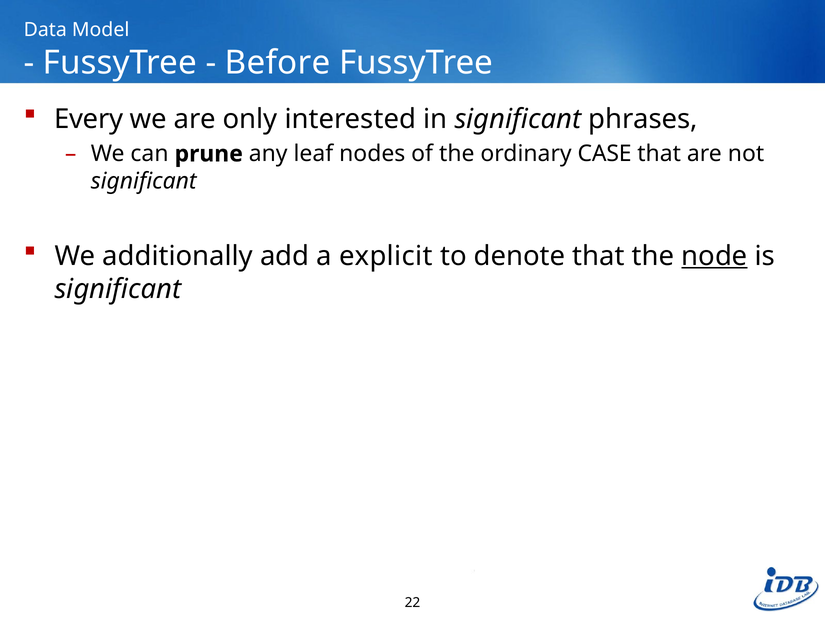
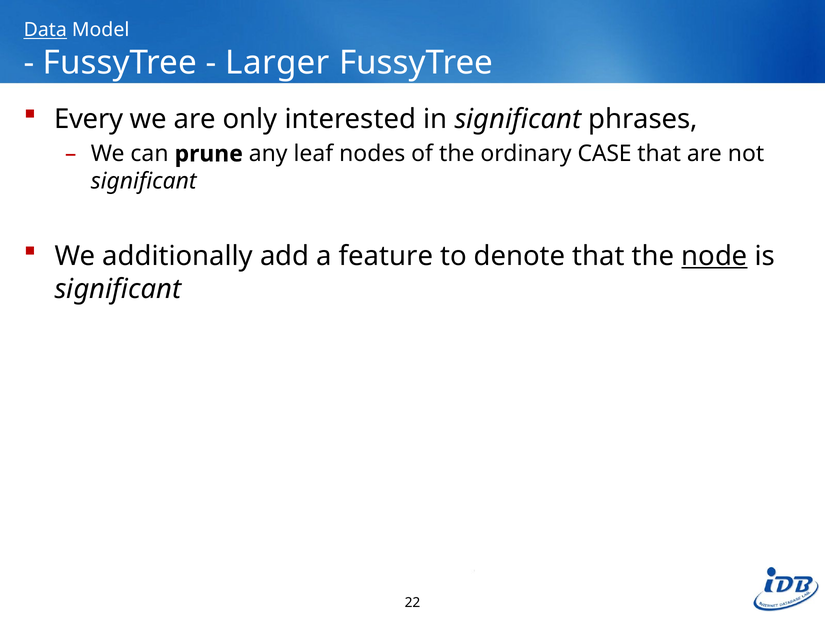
Data underline: none -> present (45, 30)
Before: Before -> Larger (278, 63)
explicit: explicit -> feature (386, 256)
